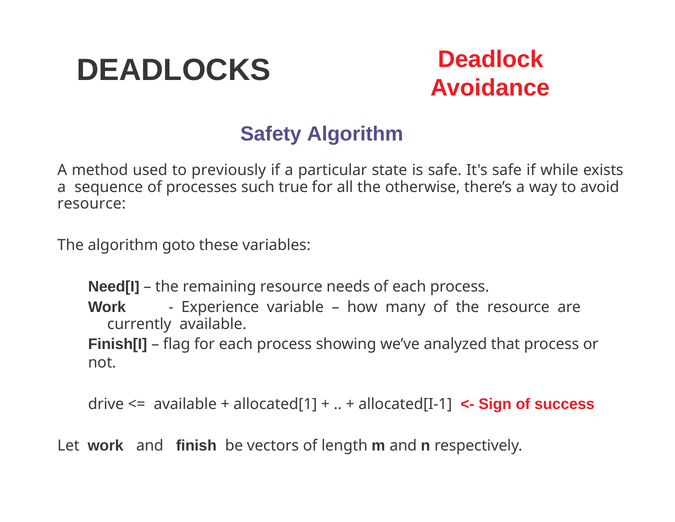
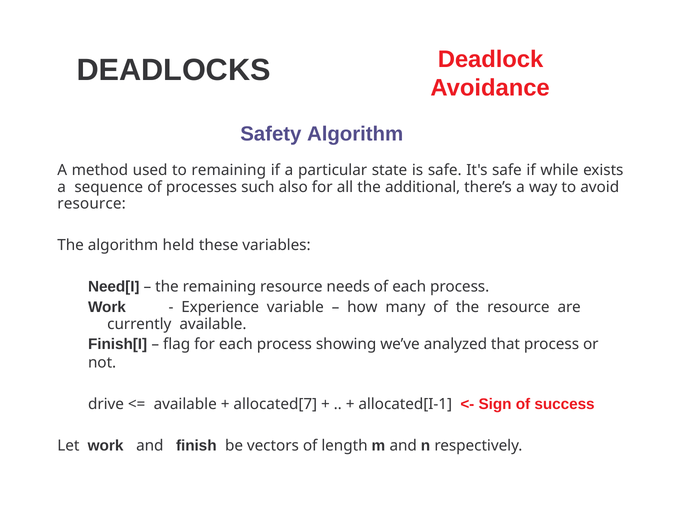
to previously: previously -> remaining (229, 170)
true: true -> also (293, 187)
otherwise: otherwise -> additional (423, 187)
goto: goto -> held (179, 245)
allocated[1: allocated[1 -> allocated[7 (275, 404)
